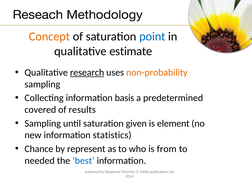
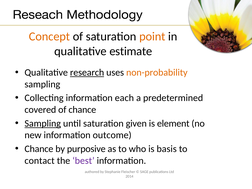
point colour: blue -> orange (152, 36)
basis: basis -> each (124, 98)
of results: results -> chance (82, 110)
Sampling underline: none -> present (43, 123)
statistics: statistics -> outcome (112, 135)
represent: represent -> purposive (86, 149)
from: from -> basis (167, 149)
needed: needed -> contact (40, 161)
best colour: blue -> purple (83, 161)
